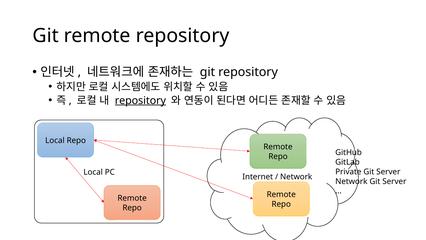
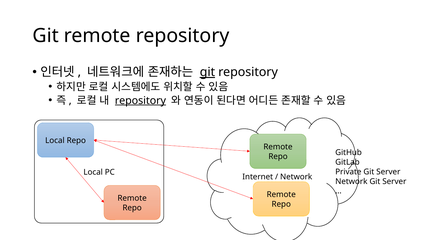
git underline: none -> present (207, 72)
